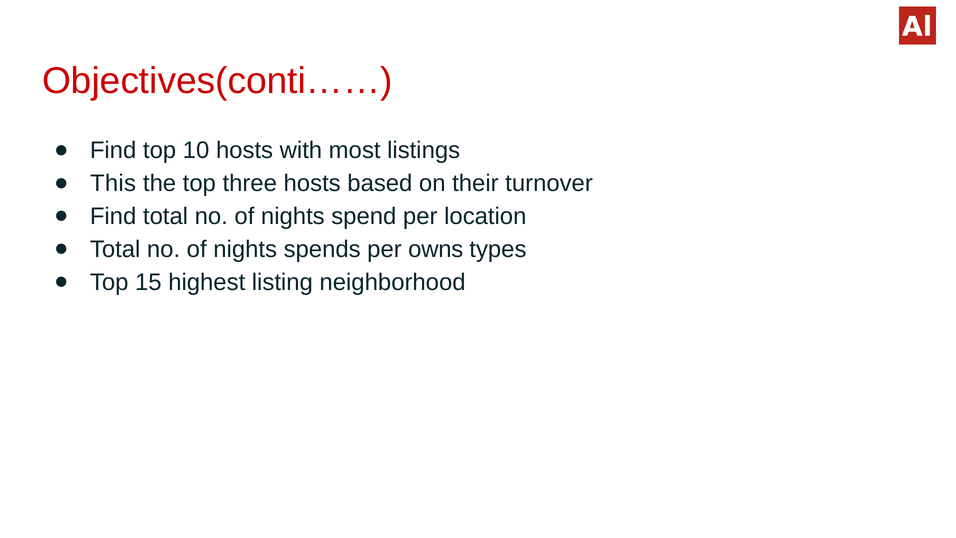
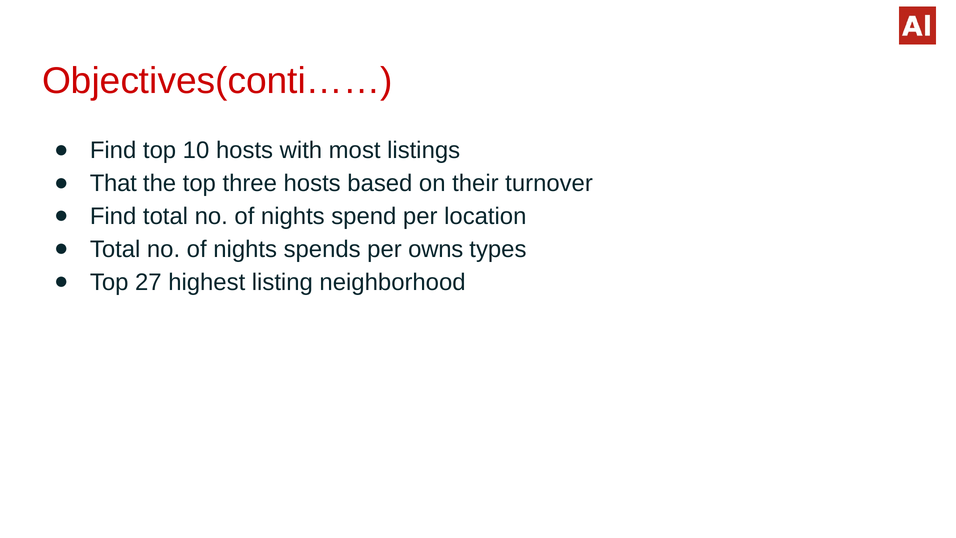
This: This -> That (113, 183)
15: 15 -> 27 (148, 282)
